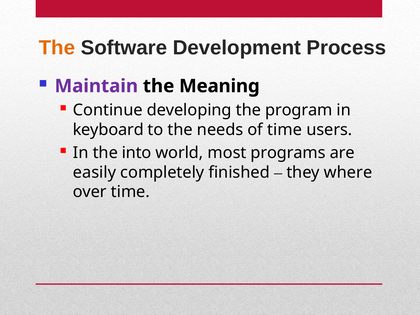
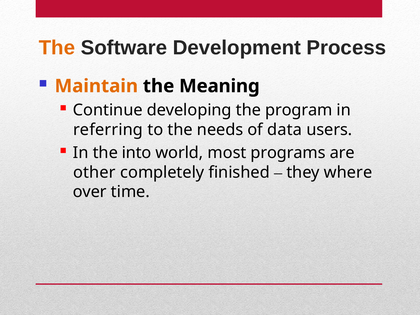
Maintain colour: purple -> orange (96, 86)
keyboard: keyboard -> referring (108, 130)
of time: time -> data (285, 130)
easily: easily -> other (94, 172)
